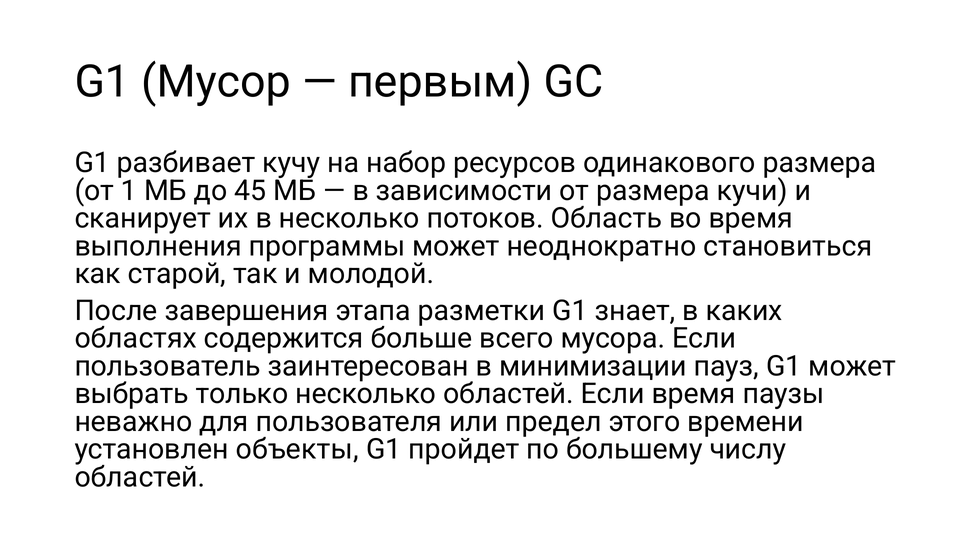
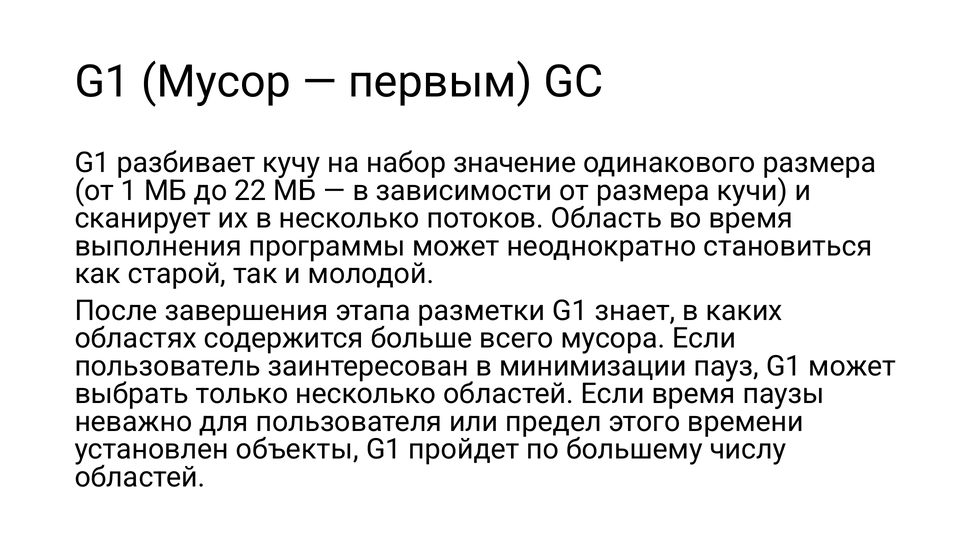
ресурсов: ресурсов -> значение (515, 163)
45: 45 -> 22 (250, 191)
